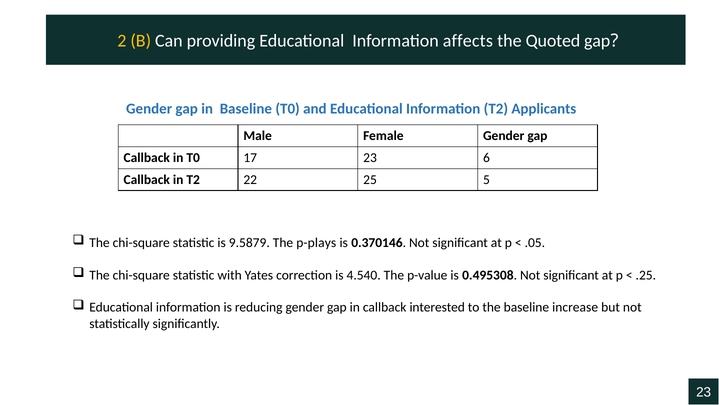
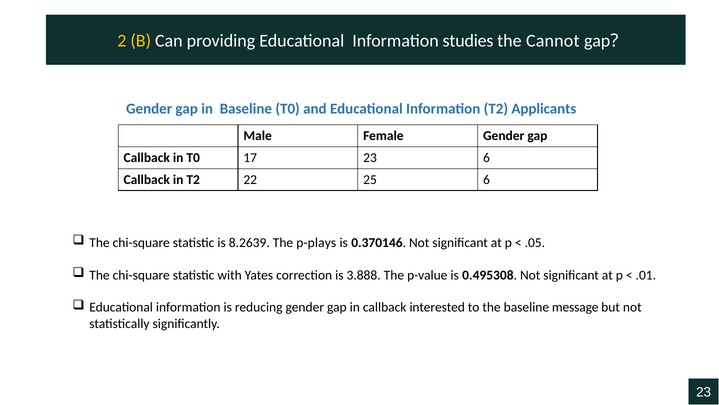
affects: affects -> studies (468, 41)
Quoted: Quoted -> Cannot (553, 41)
25 5: 5 -> 6 (486, 179)
9.5879: 9.5879 -> 8.2639 (249, 242)
4.540: 4.540 -> 3.888 (364, 275)
.25: .25 -> .01 (646, 275)
increase: increase -> message (575, 307)
